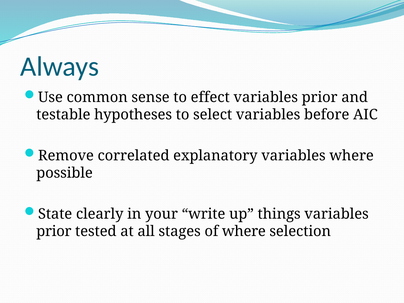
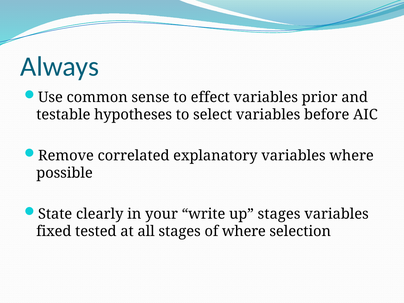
up things: things -> stages (279, 214)
prior: prior -> fixed (54, 231)
